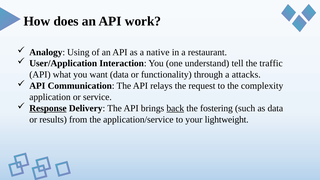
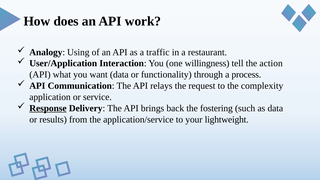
native: native -> traffic (158, 52)
understand: understand -> willingness (207, 63)
traffic: traffic -> action (271, 63)
attacks: attacks -> process (246, 75)
back underline: present -> none (175, 108)
